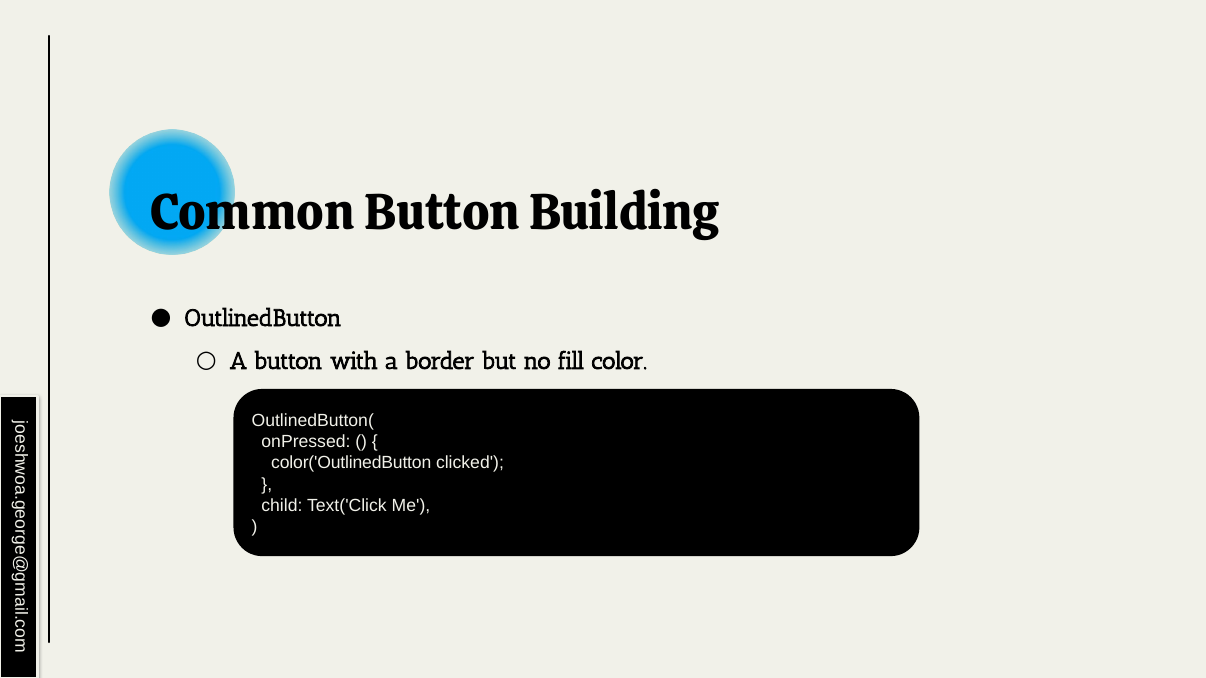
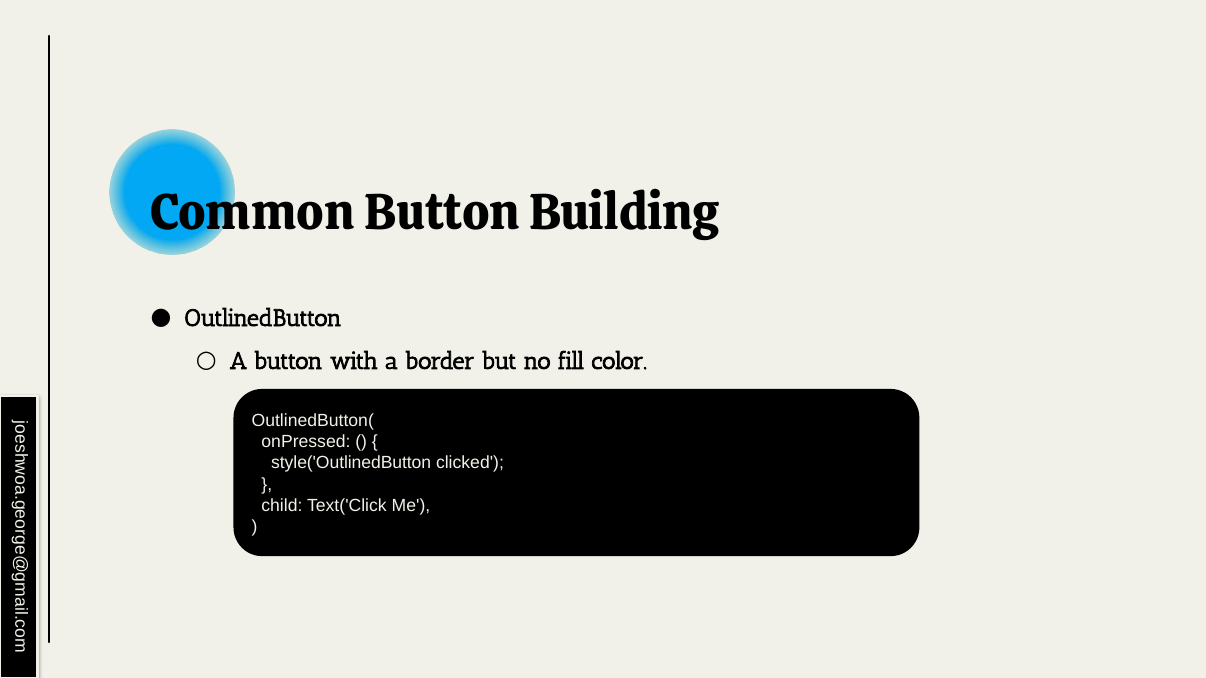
color('OutlinedButton: color('OutlinedButton -> style('OutlinedButton (351, 463)
